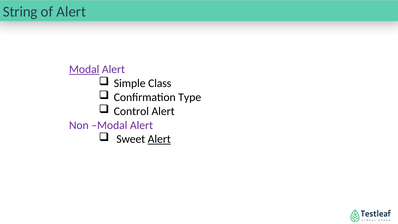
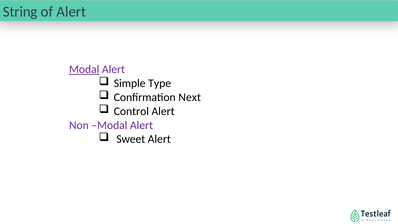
Class: Class -> Type (160, 83)
Type: Type -> Next (190, 97)
Alert underline: present -> none (159, 139)
